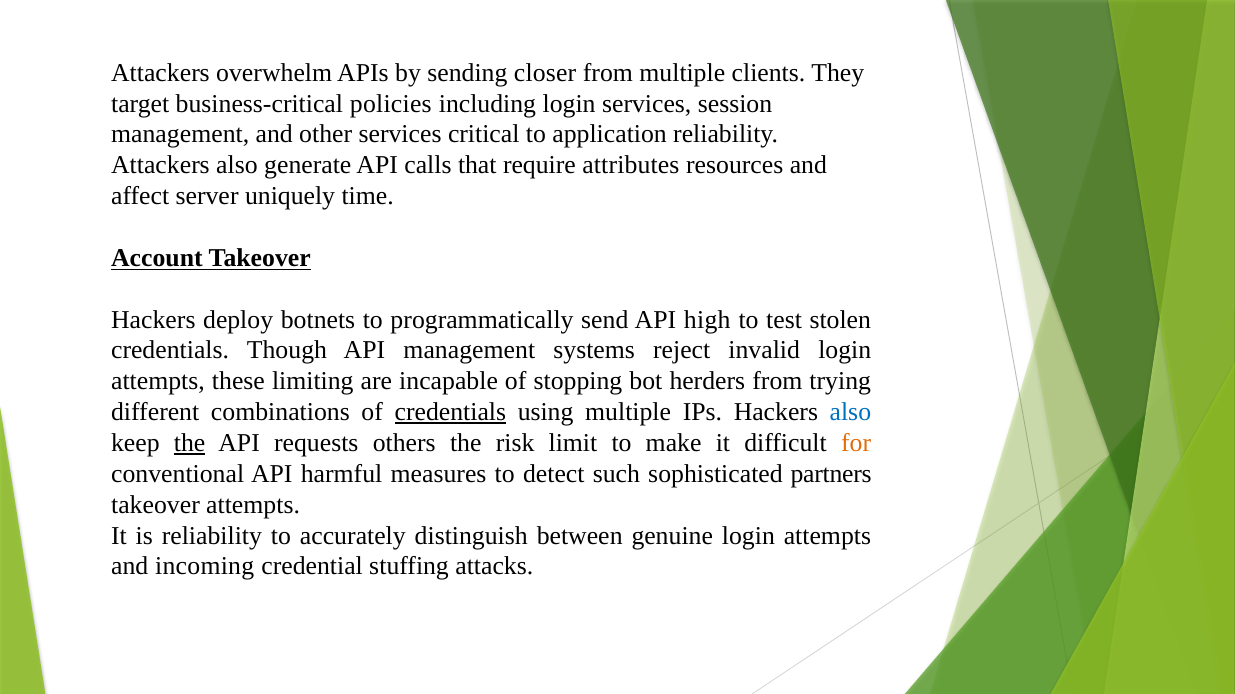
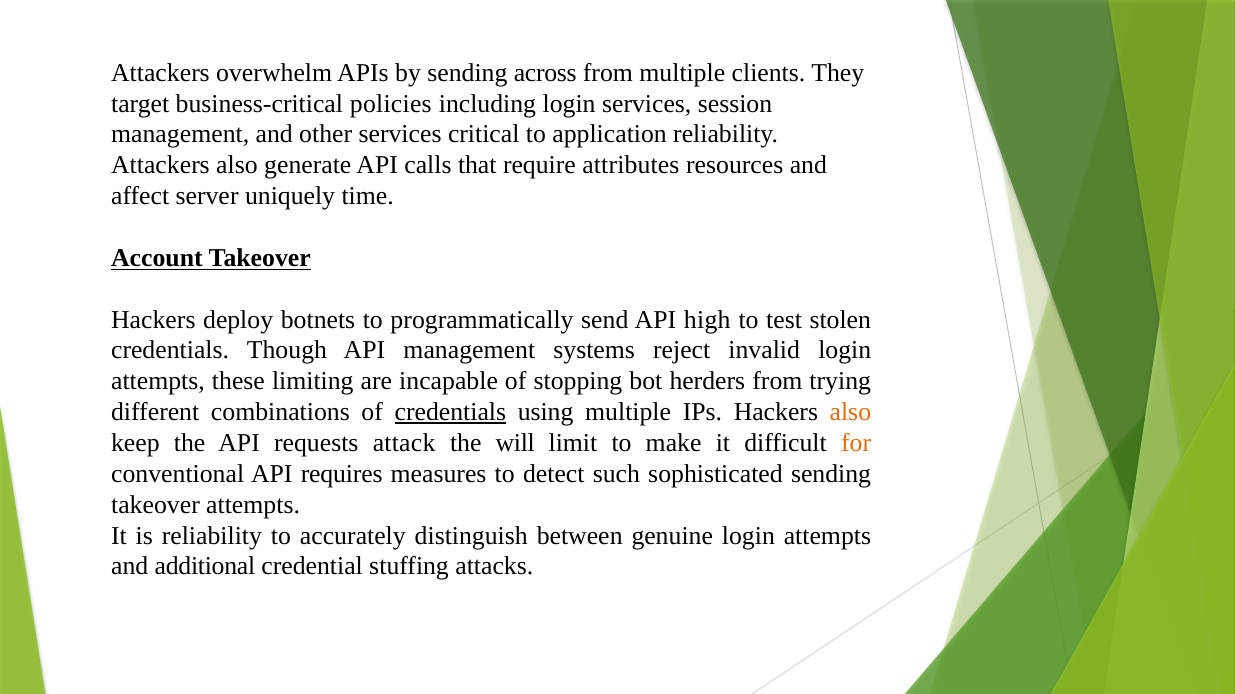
closer: closer -> across (545, 73)
also colour: blue -> orange (850, 413)
the underline: present -> none (190, 444)
others: others -> attack (404, 444)
risk: risk -> will (515, 444)
harmful: harmful -> requires (342, 474)
sophisticated partners: partners -> sending (831, 474)
incoming: incoming -> additional (205, 567)
